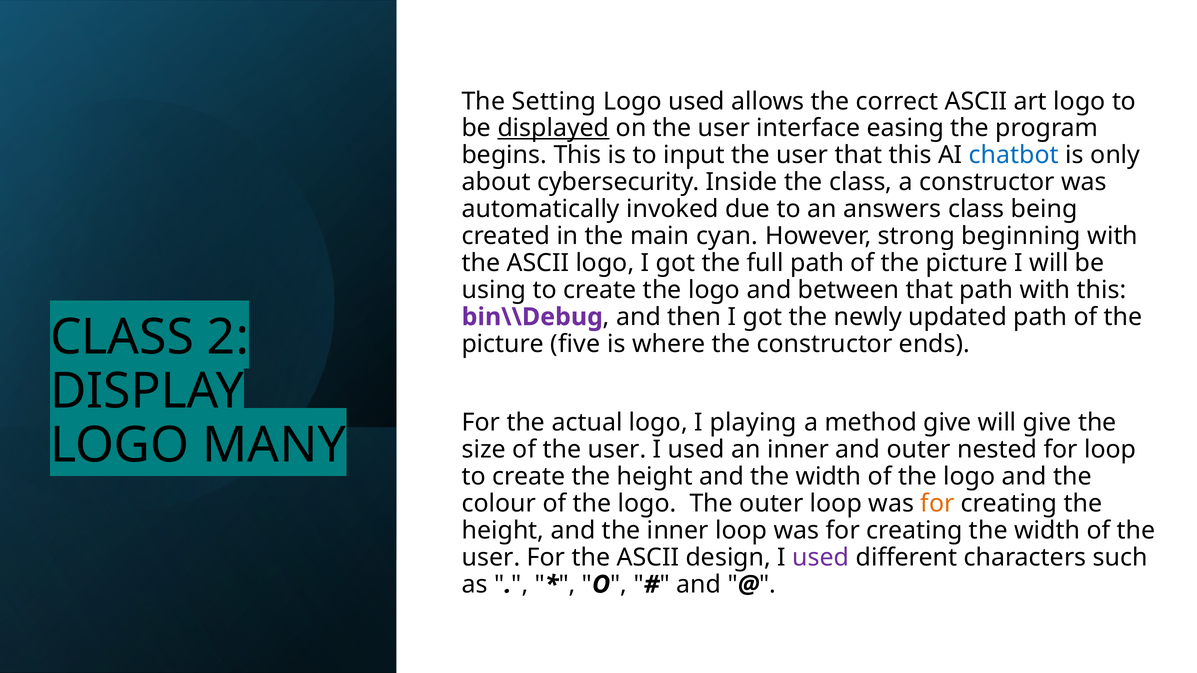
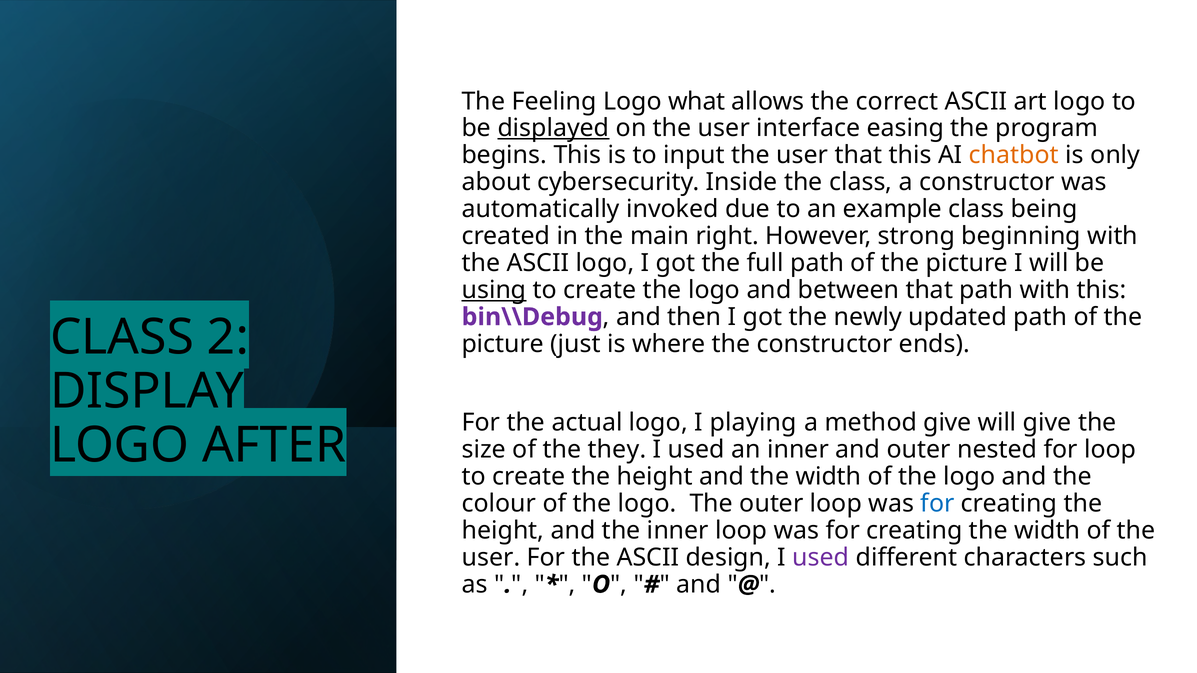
Setting: Setting -> Feeling (554, 101)
Logo used: used -> what (697, 101)
chatbot colour: blue -> orange (1014, 155)
answers: answers -> example (892, 209)
cyan: cyan -> right (727, 236)
using underline: none -> present (494, 290)
five: five -> just (575, 344)
MANY: MANY -> AFTER (274, 445)
size of the user: user -> they (617, 450)
for colour: orange -> blue (937, 504)
